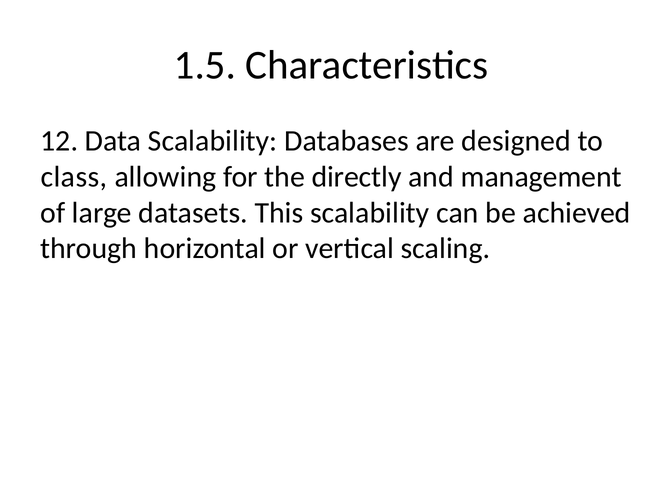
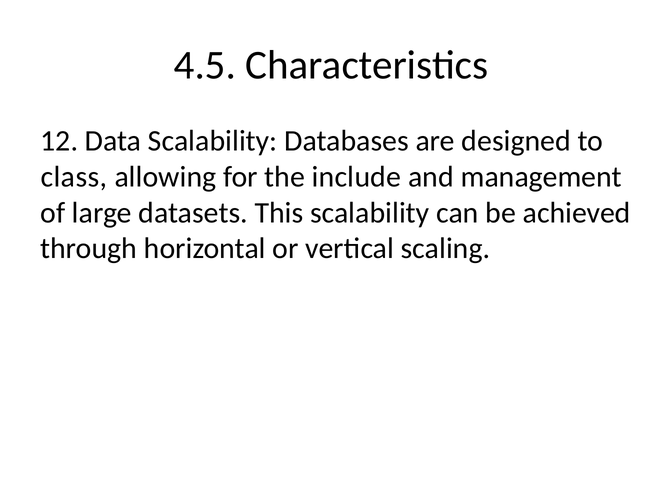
1.5: 1.5 -> 4.5 (205, 65)
directly: directly -> include (356, 177)
